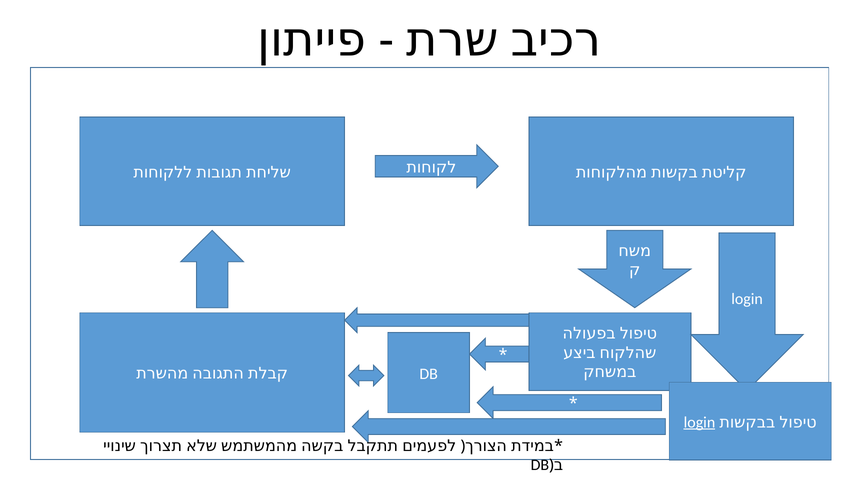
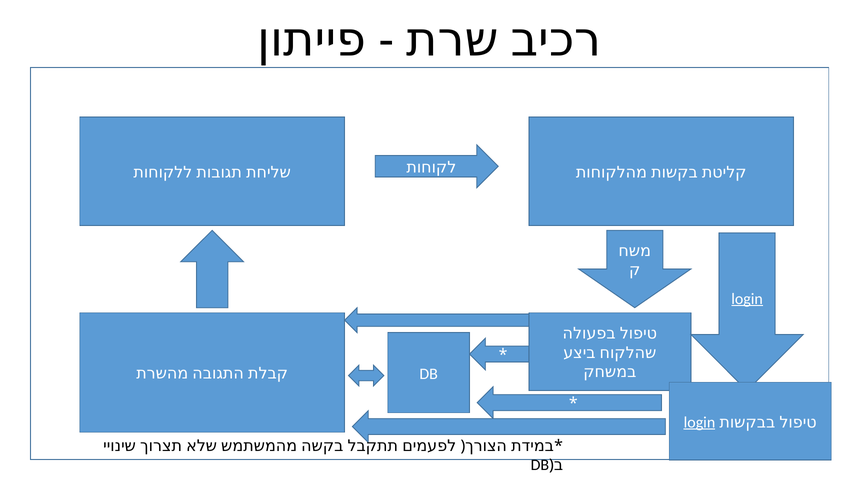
login underline: none -> present (747, 299)
